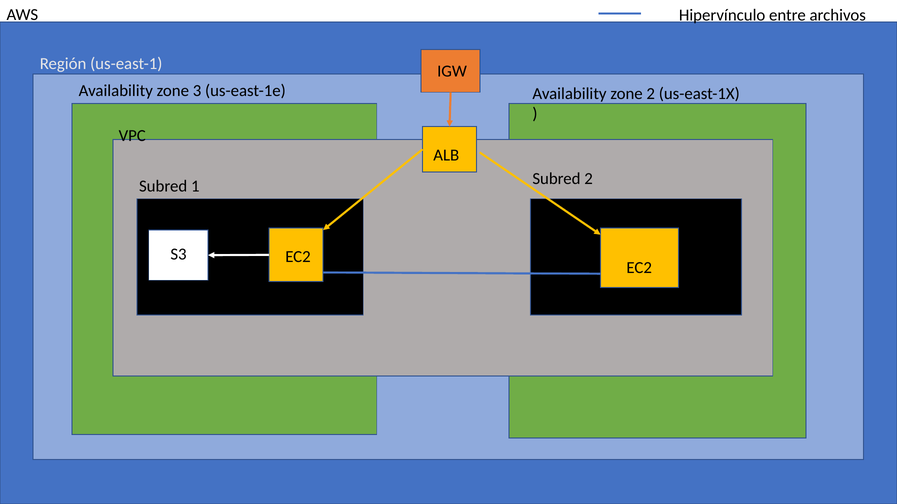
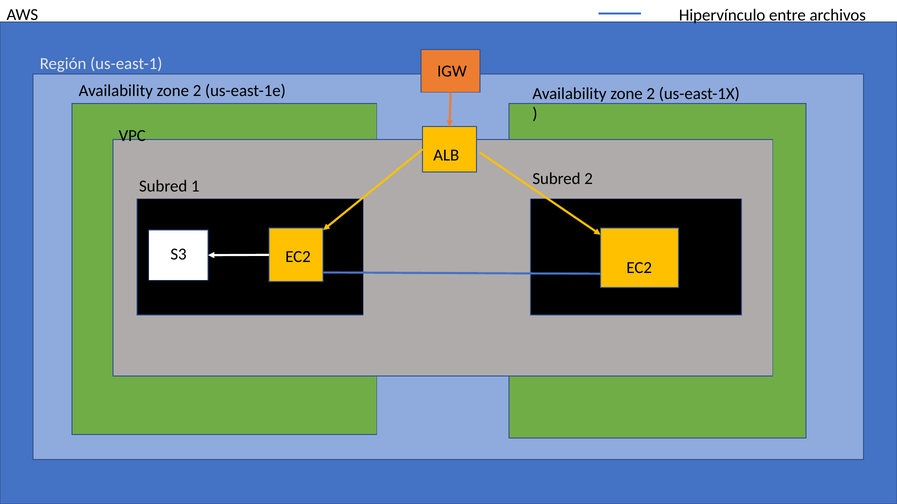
3: 3 -> 2 (197, 91)
